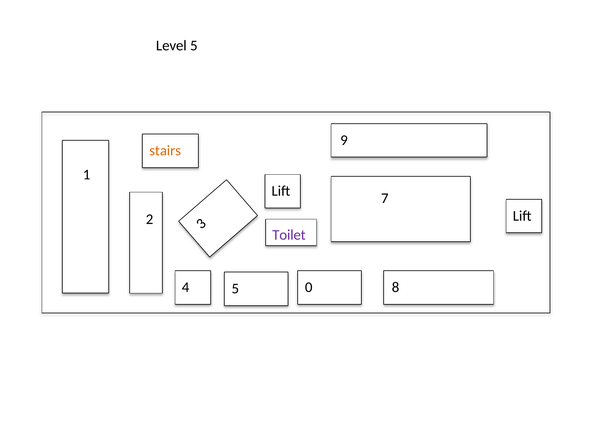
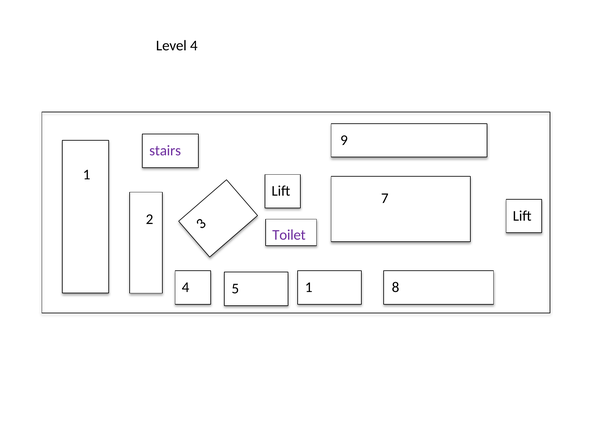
Level 5: 5 -> 4 (194, 45)
stairs colour: orange -> purple (165, 151)
5 0: 0 -> 1 (309, 287)
